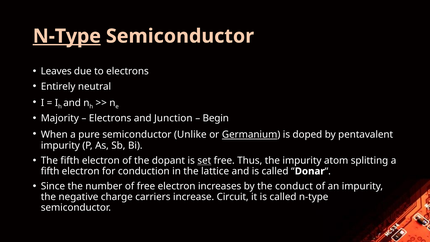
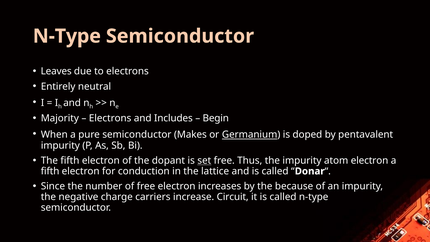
N-Type underline: present -> none (67, 36)
Junction: Junction -> Includes (173, 118)
Unlike: Unlike -> Makes (190, 134)
atom splitting: splitting -> electron (370, 160)
conduct: conduct -> because (294, 186)
